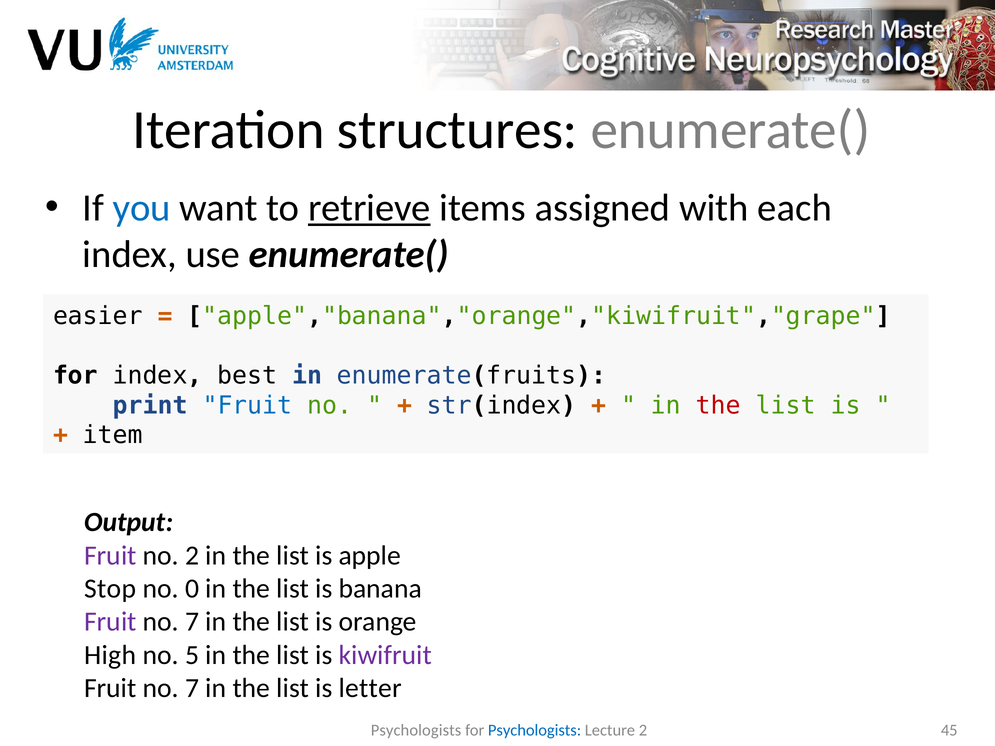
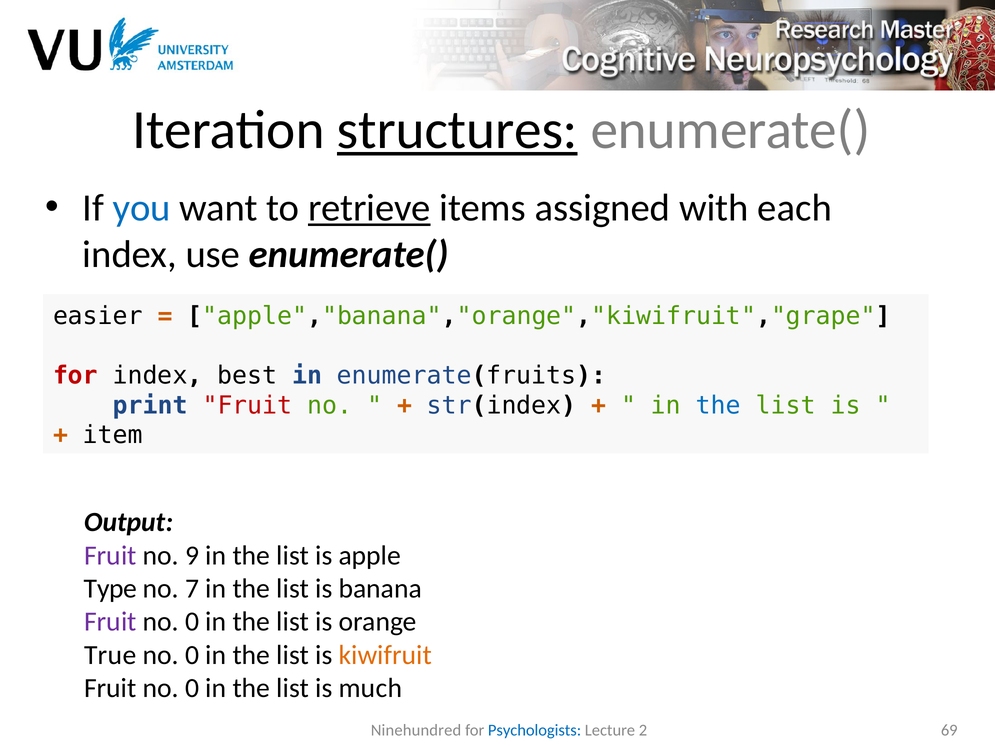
structures underline: none -> present (457, 130)
for colour: black -> red (75, 376)
Fruit colour: blue -> red (247, 405)
the colour: red -> blue (718, 405)
no 2: 2 -> 9 (192, 556)
Stop: Stop -> Type (111, 589)
0: 0 -> 7 (192, 589)
7: 7 -> 0 (192, 622)
High: High -> True (110, 655)
5: 5 -> 0 (192, 655)
kiwifruit colour: purple -> orange (385, 655)
7: 7 -> 0 (192, 688)
letter: letter -> much (370, 688)
Psychologists: Psychologists -> Ninehundred (416, 731)
45: 45 -> 69 (949, 731)
